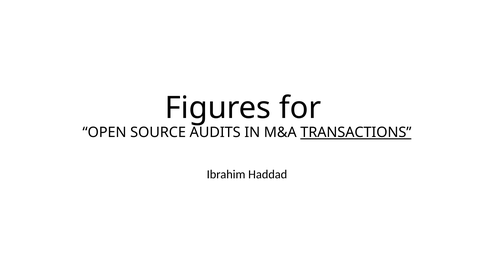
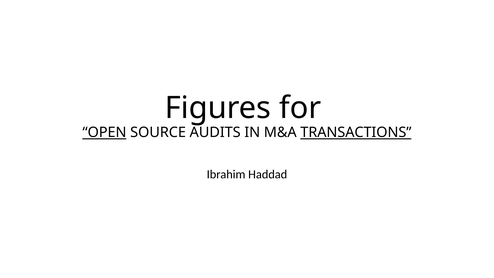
OPEN underline: none -> present (104, 132)
